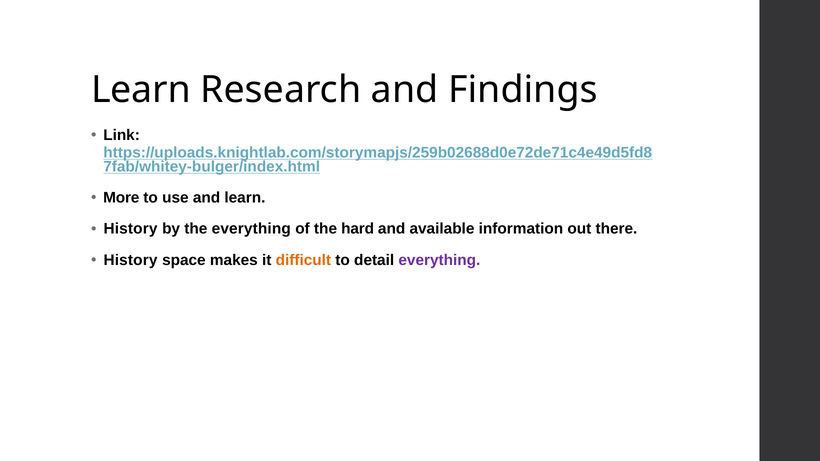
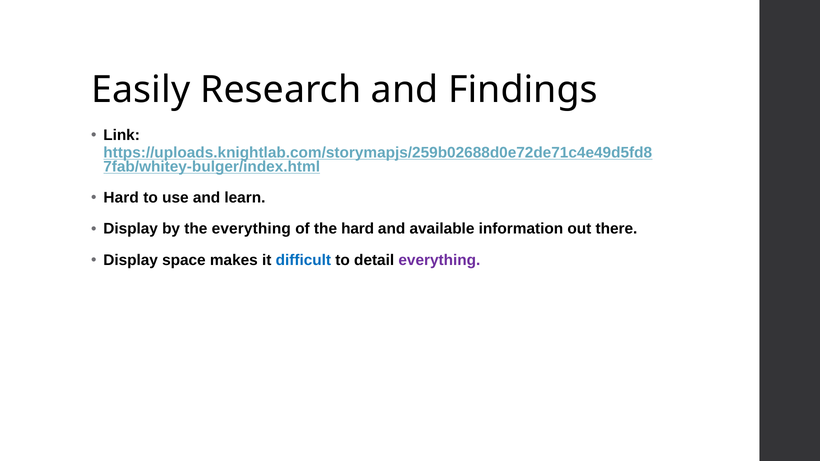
Learn: Learn -> Easily (141, 90)
More: More -> Hard (121, 198)
History: History -> Display (131, 229)
History: History -> Display (131, 260)
difficult colour: orange -> blue (303, 260)
